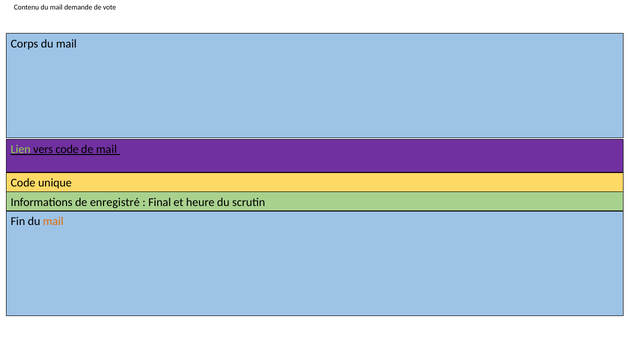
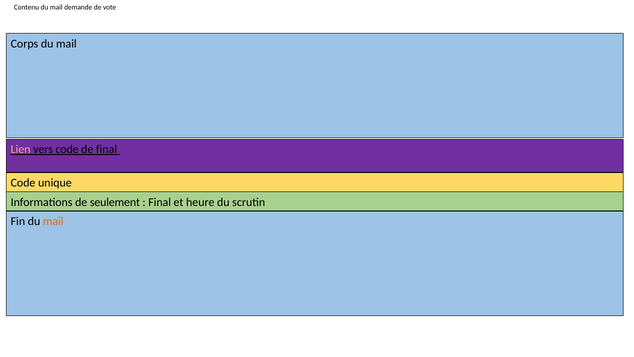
Lien colour: light green -> pink (21, 149)
de mail: mail -> final (107, 149)
enregistré: enregistré -> seulement (115, 202)
